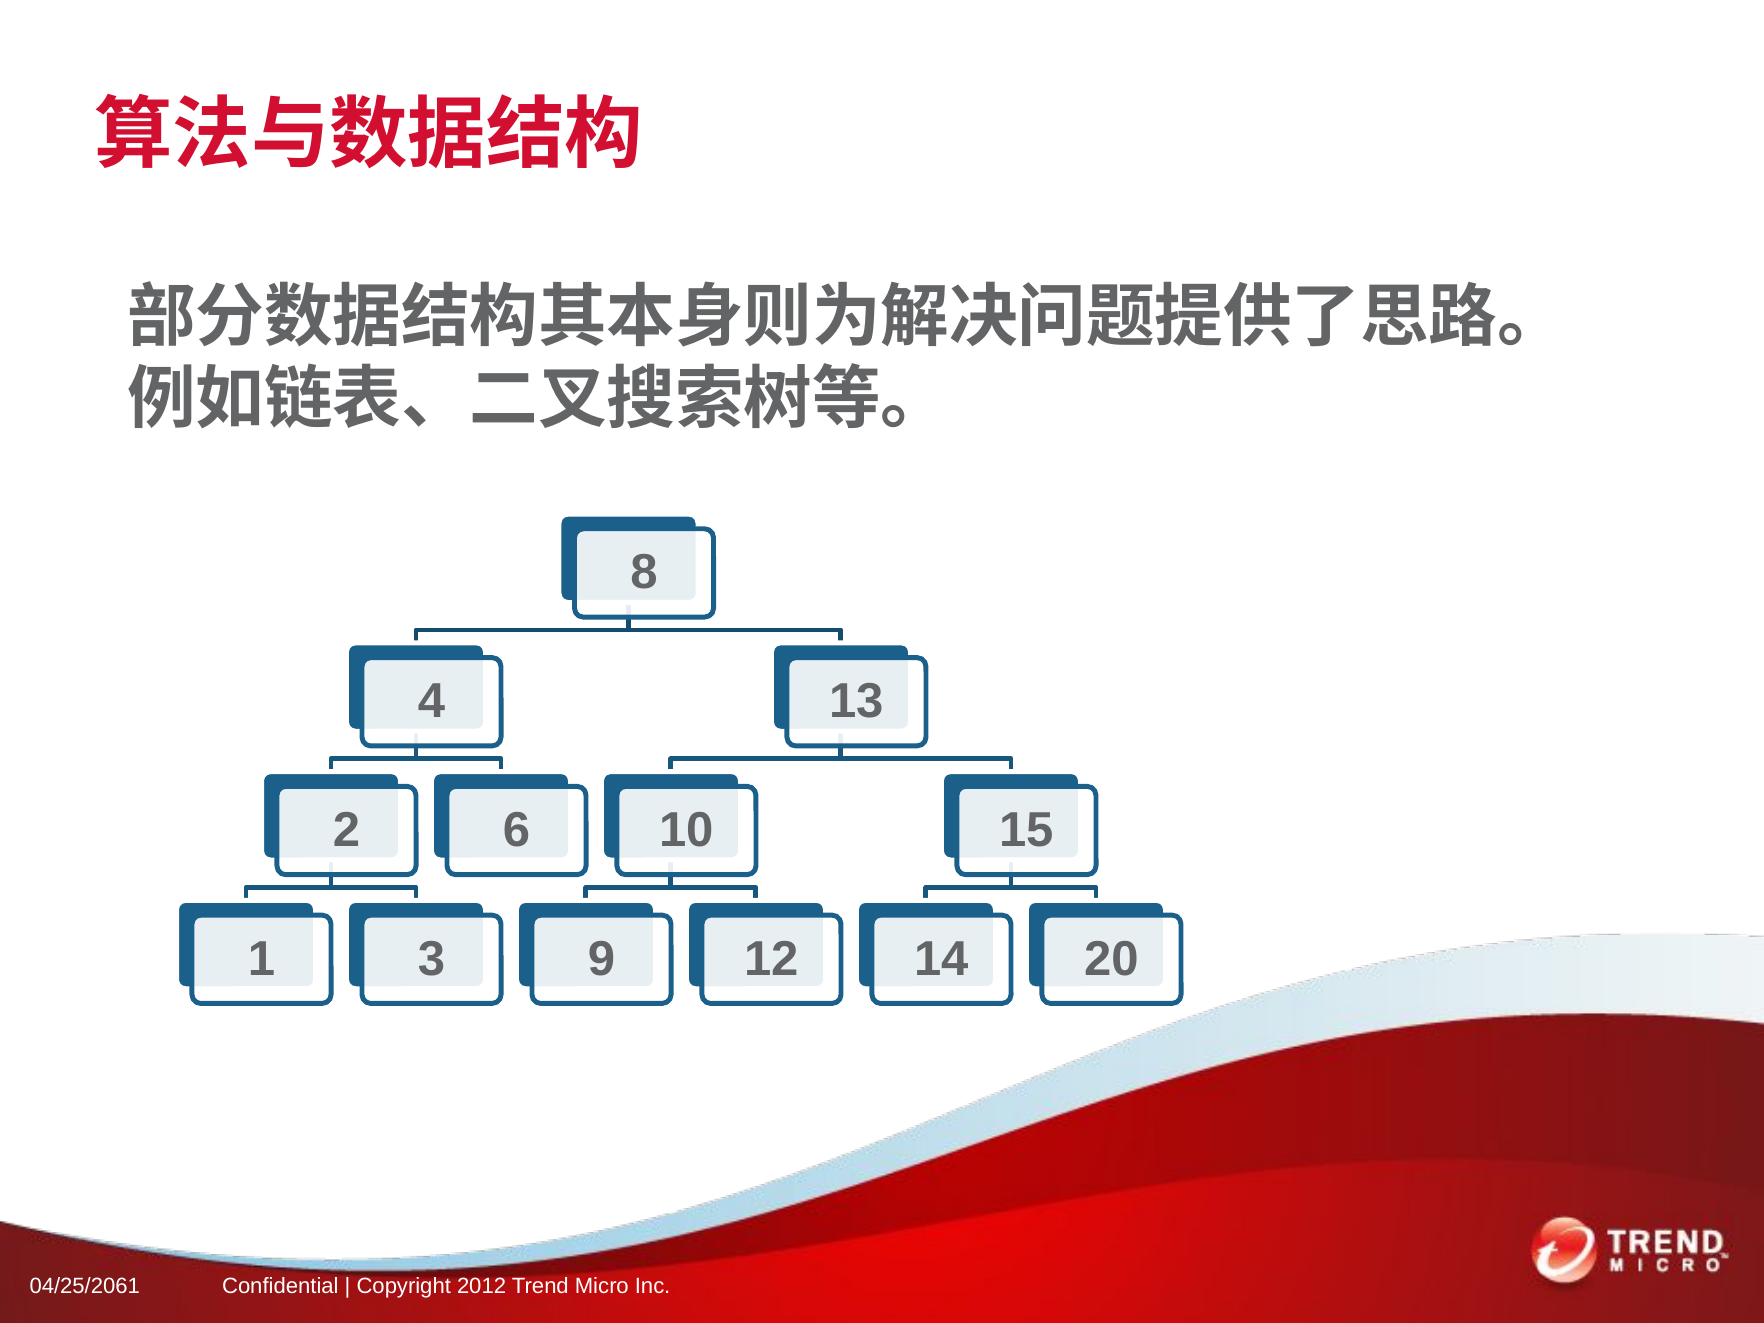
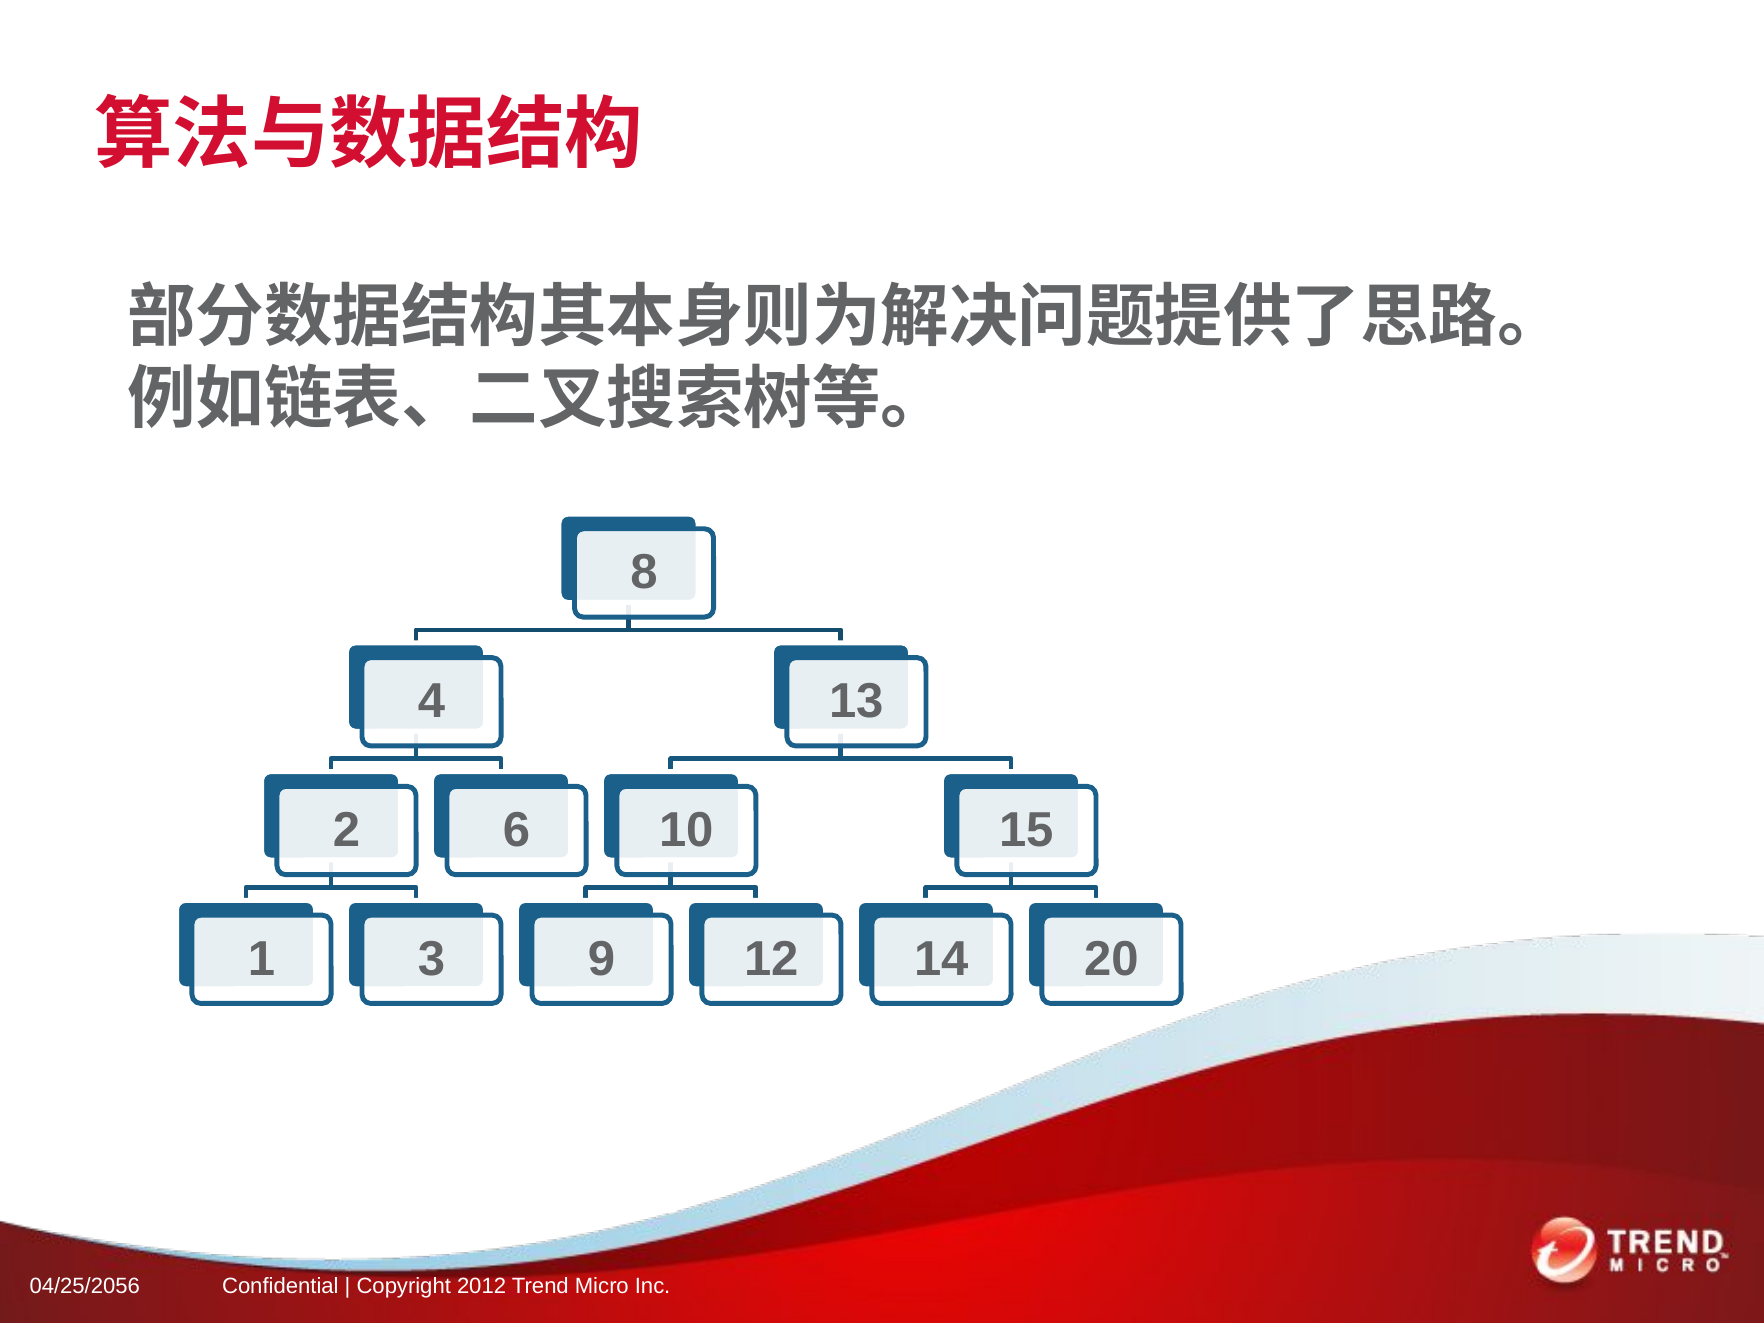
04/25/2061: 04/25/2061 -> 04/25/2056 (85, 1286)
